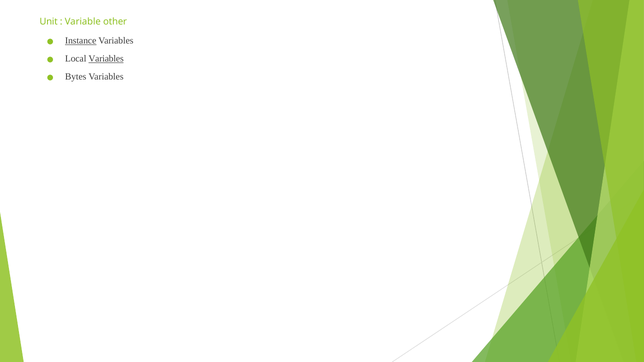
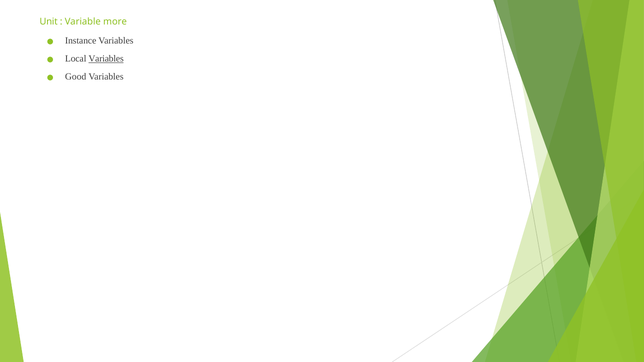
other: other -> more (115, 22)
Instance underline: present -> none (81, 41)
Bytes: Bytes -> Good (76, 77)
